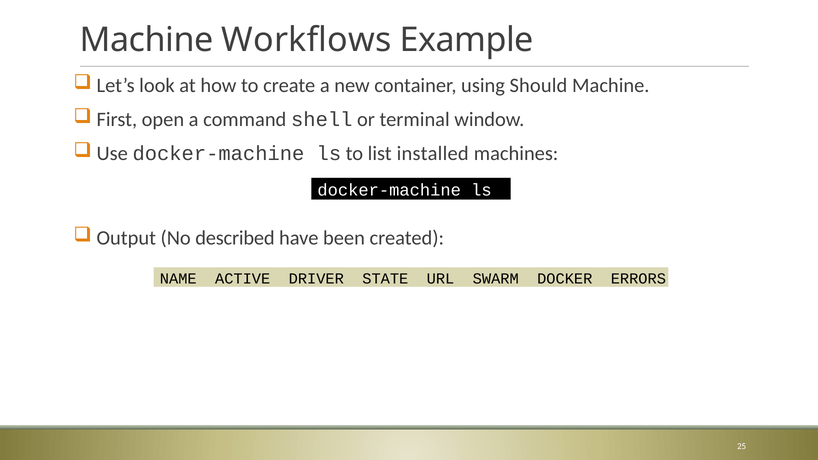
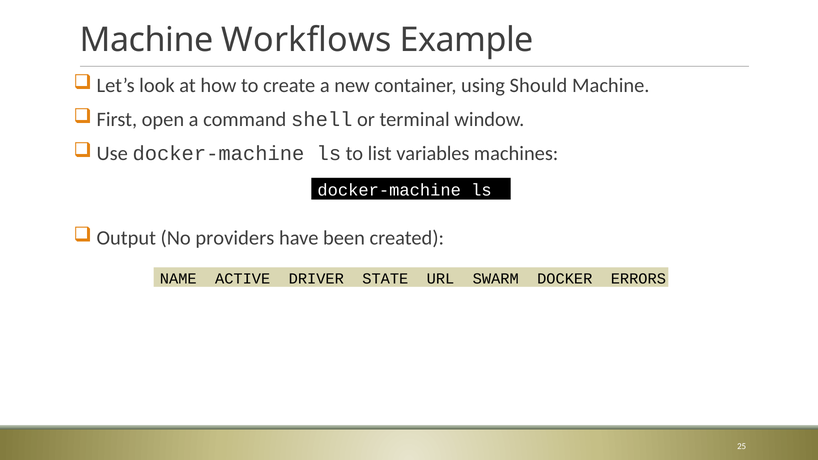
installed: installed -> variables (433, 154)
described: described -> providers (235, 238)
